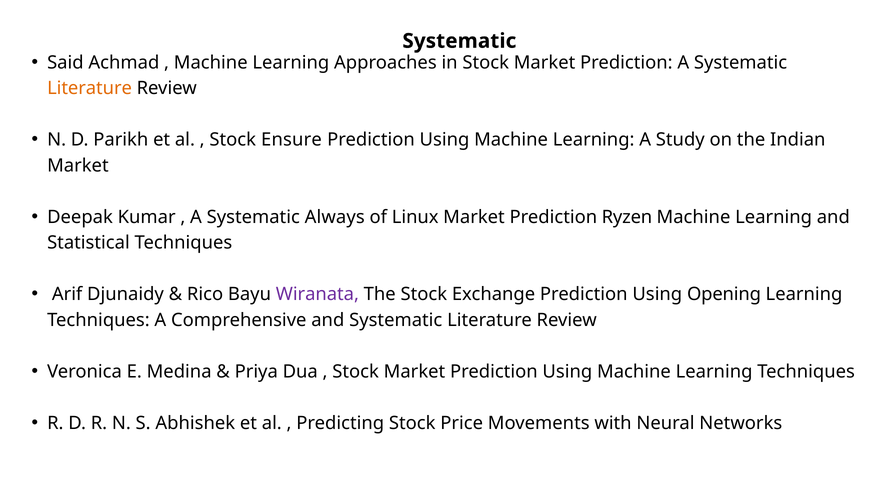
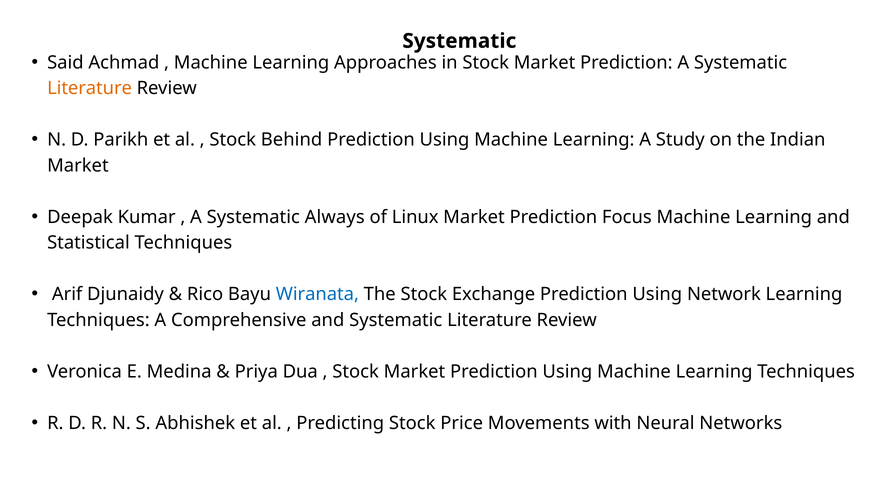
Ensure: Ensure -> Behind (292, 140)
Ryzen: Ryzen -> Focus (627, 217)
Wiranata colour: purple -> blue (317, 294)
Opening: Opening -> Network (724, 294)
